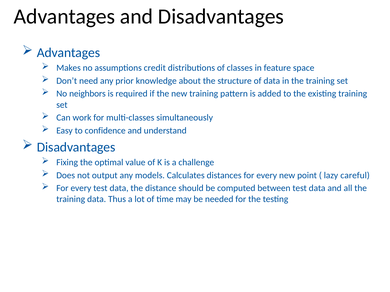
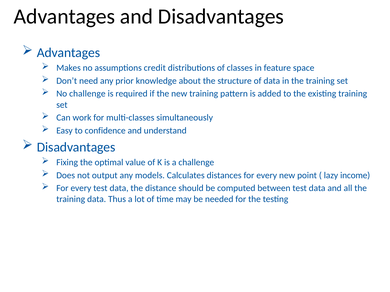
No neighbors: neighbors -> challenge (87, 94)
careful: careful -> income (355, 176)
